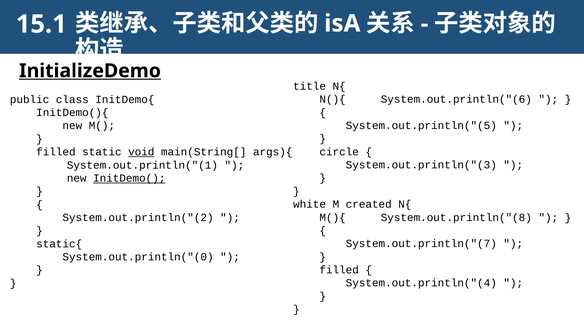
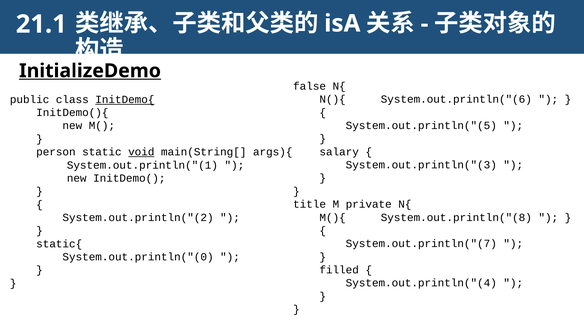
15.1: 15.1 -> 21.1 (41, 24)
title: title -> false (310, 86)
InitDemo{ underline: none -> present (125, 100)
circle: circle -> salary (339, 152)
filled: filled -> person (56, 152)
InitDemo( underline: present -> none (129, 178)
white: white -> title (310, 205)
created: created -> private (369, 205)
